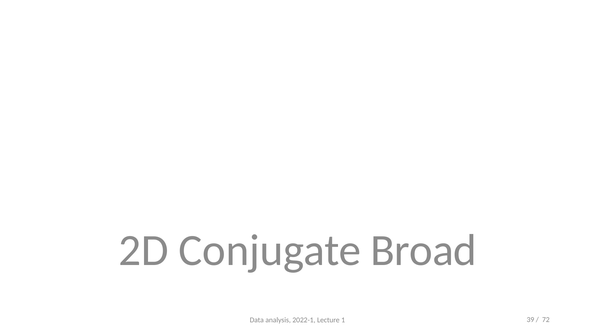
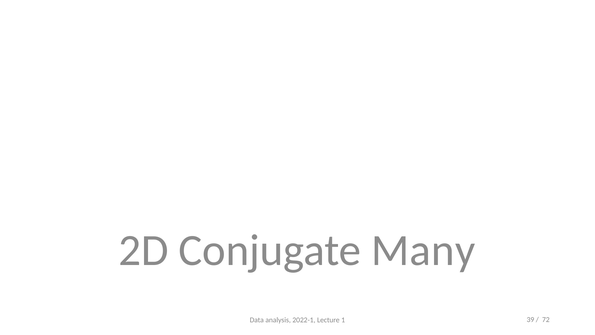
Broad: Broad -> Many (423, 250)
